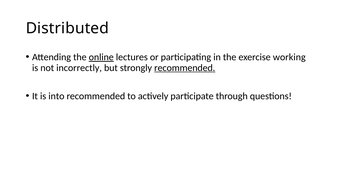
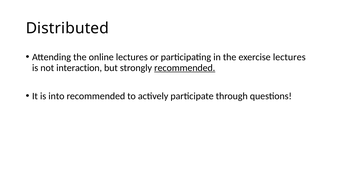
online underline: present -> none (101, 57)
exercise working: working -> lectures (289, 57)
incorrectly: incorrectly -> interaction (79, 68)
